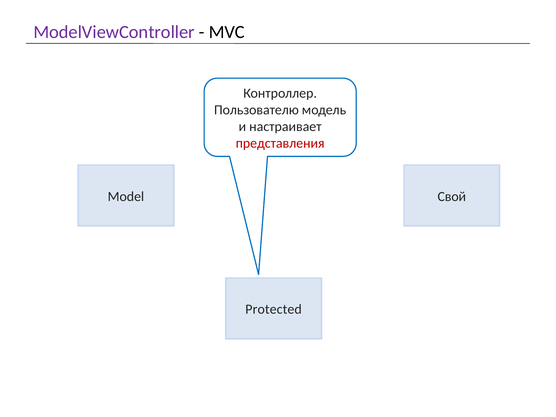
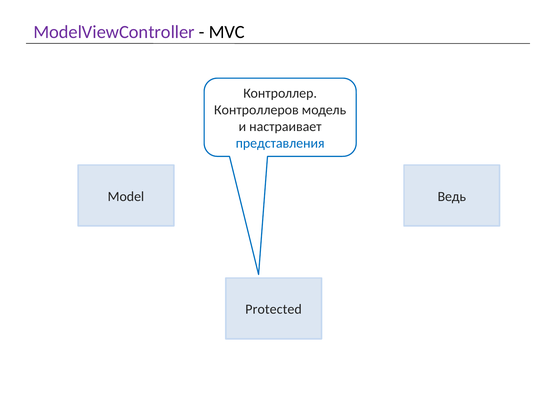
Пользователю: Пользователю -> Контроллеров (256, 110)
представления colour: red -> blue (280, 143)
Свой: Свой -> Ведь (452, 196)
